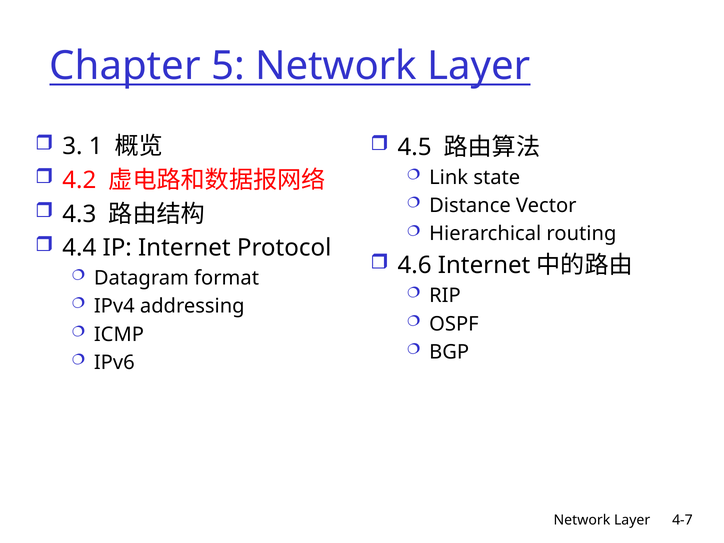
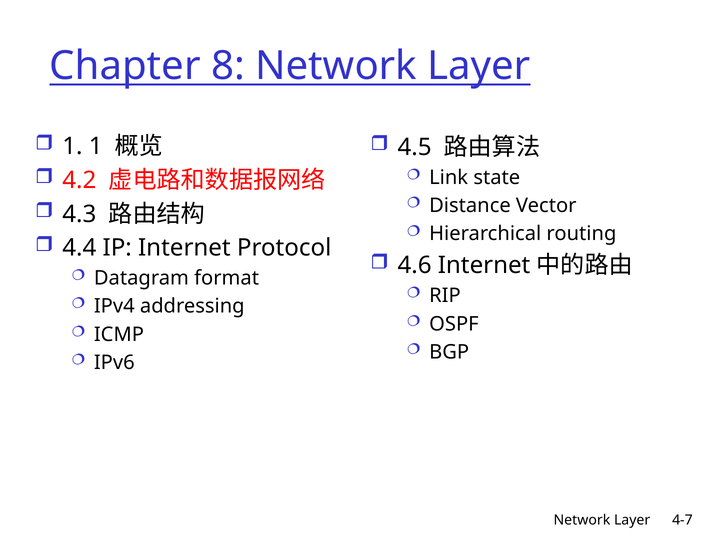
5: 5 -> 8 (228, 66)
3: 3 -> 1 (72, 146)
